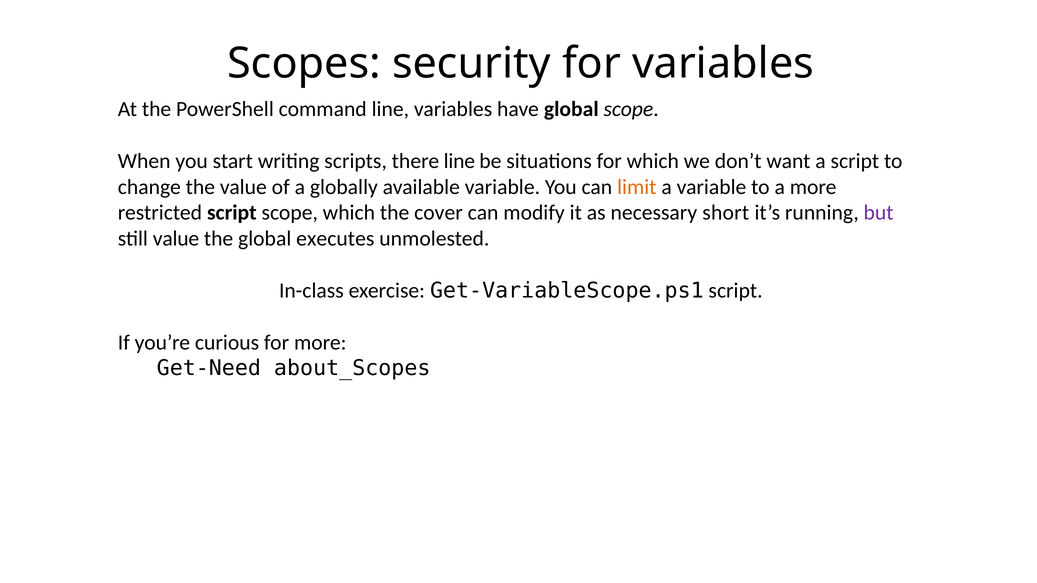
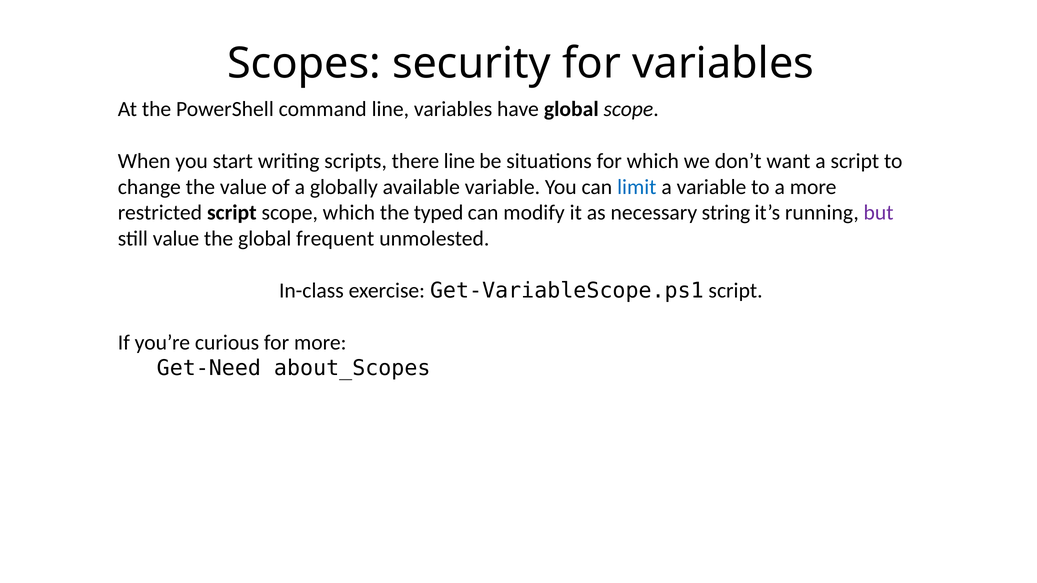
limit colour: orange -> blue (637, 187)
cover: cover -> typed (439, 213)
short: short -> string (726, 213)
executes: executes -> frequent (335, 239)
